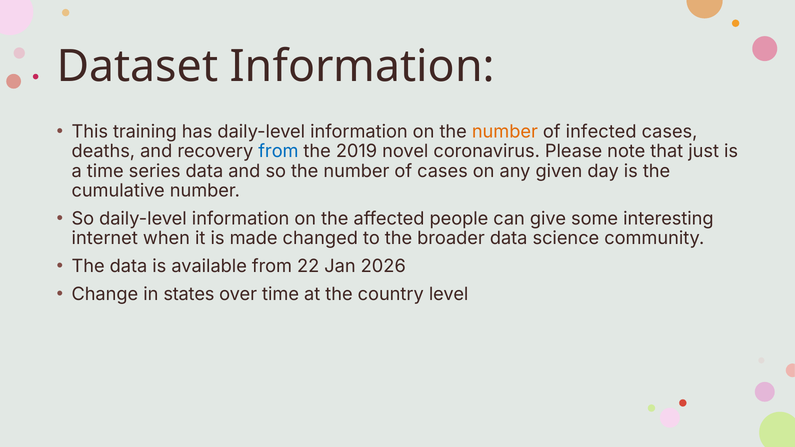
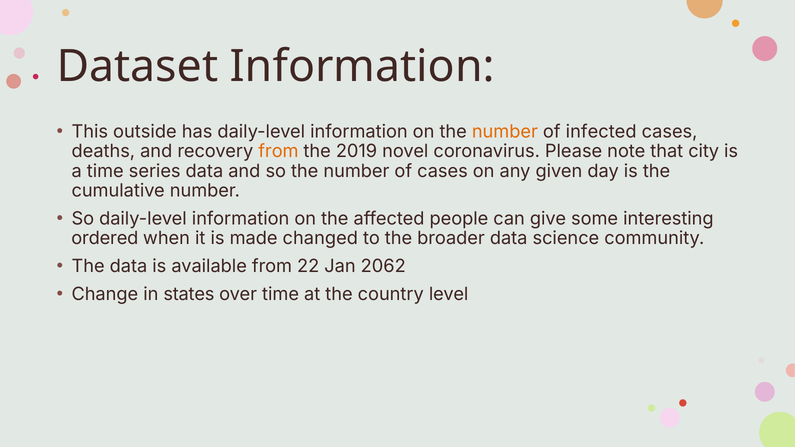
training: training -> outside (145, 132)
from colour: blue -> orange (278, 151)
just: just -> city (704, 151)
internet: internet -> ordered (105, 238)
2026: 2026 -> 2062 (383, 266)
